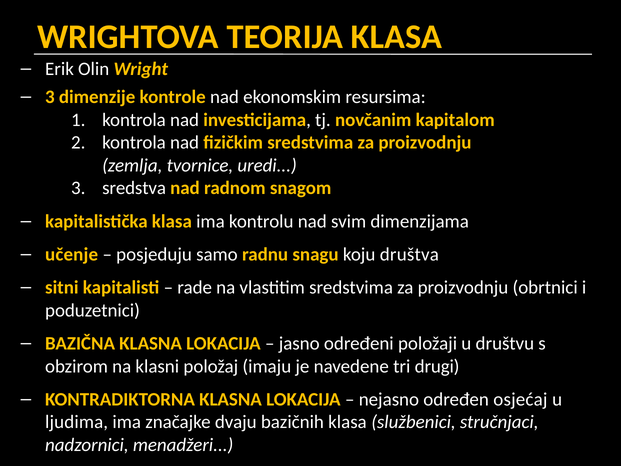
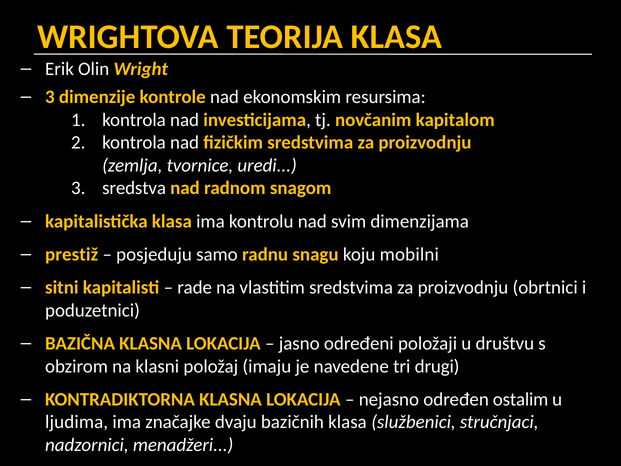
učenje: učenje -> prestiž (72, 254)
društva: društva -> mobilni (409, 254)
osjećaj: osjećaj -> ostalim (521, 399)
